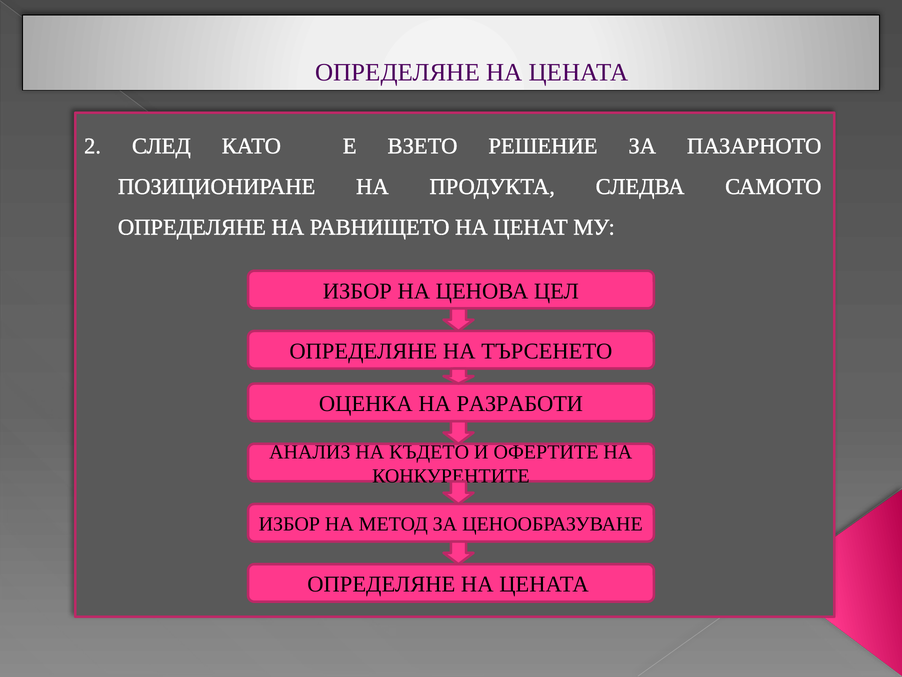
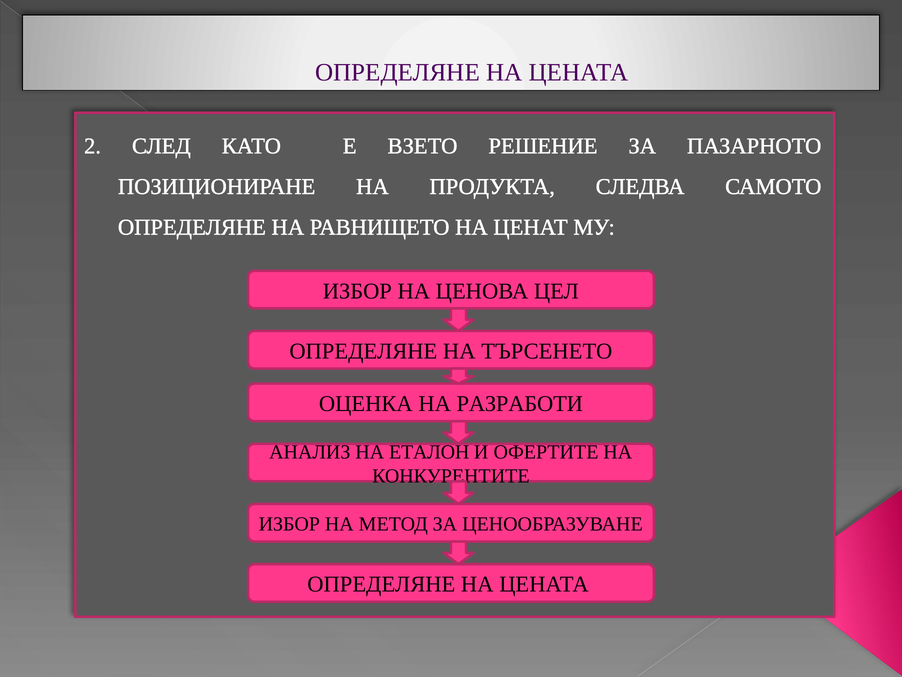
КЪДЕТО: КЪДЕТО -> ЕТАЛОН (429, 452)
